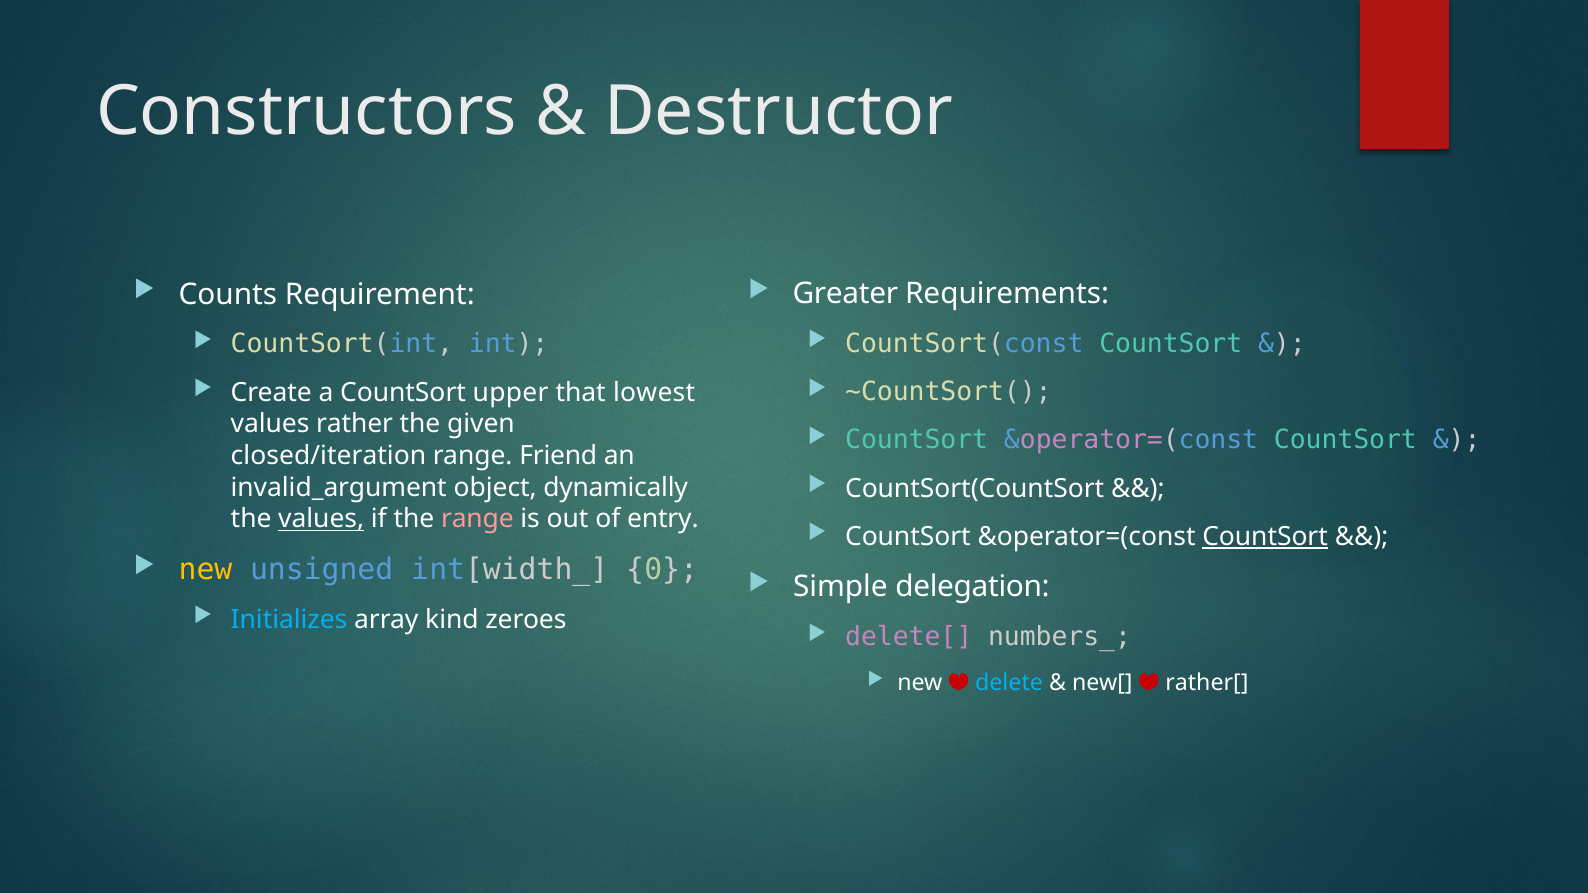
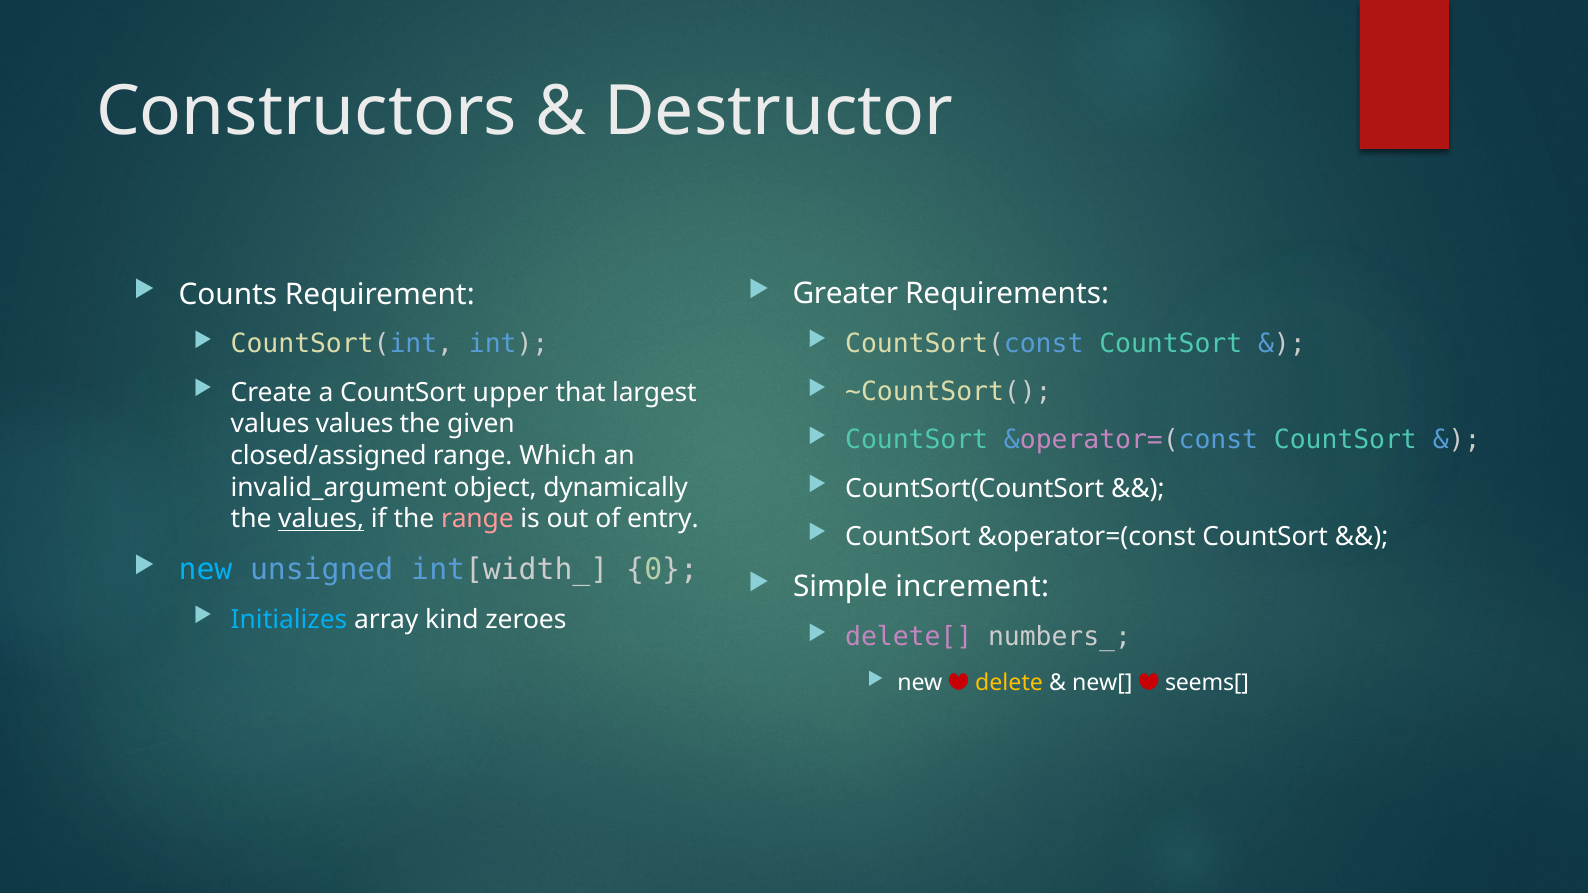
lowest: lowest -> largest (654, 393)
values rather: rather -> values (355, 424)
closed/iteration: closed/iteration -> closed/assigned (329, 456)
Friend: Friend -> Which (558, 456)
CountSort underline: present -> none (1265, 537)
new colour: yellow -> light blue (205, 570)
delegation: delegation -> increment (972, 587)
delete colour: light blue -> yellow (1009, 683)
rather[: rather[ -> seems[ (1207, 683)
